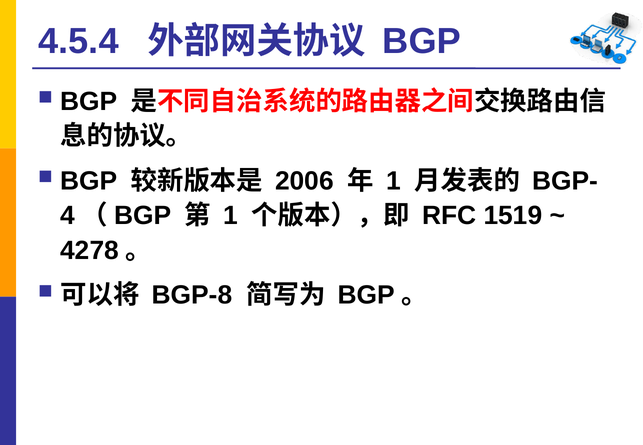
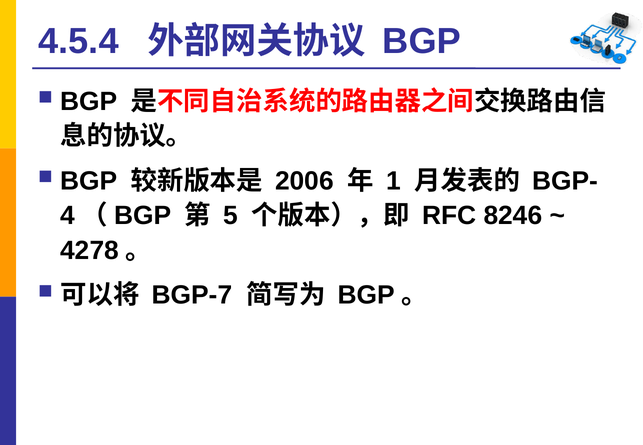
1: 1 -> 5 (230, 216)
1519: 1519 -> 8246 (513, 216)
BGP-8: BGP-8 -> BGP-7 (192, 295)
